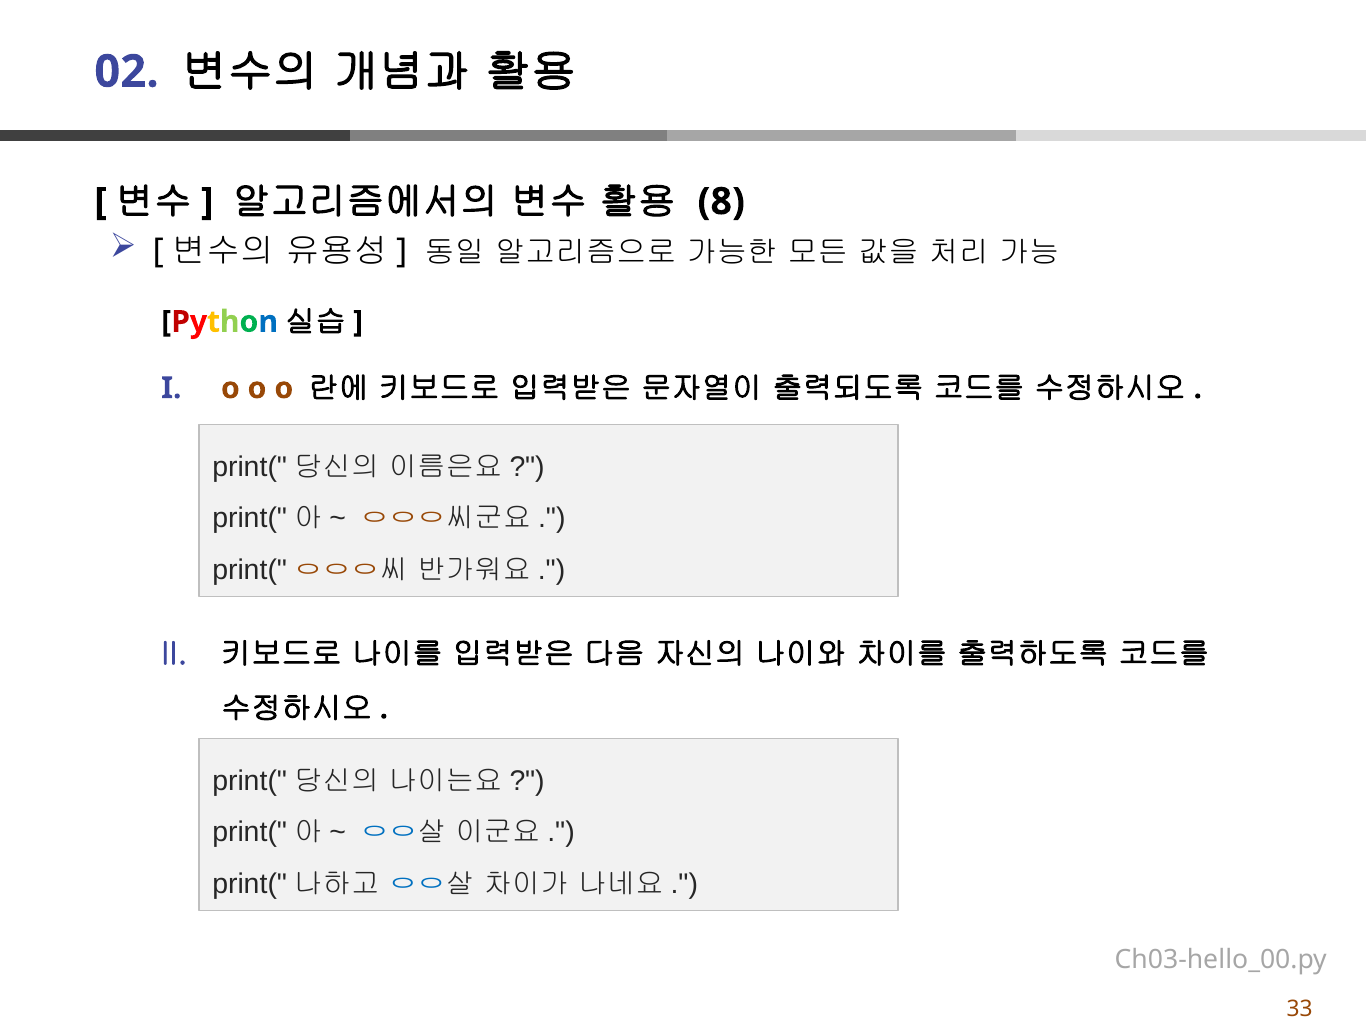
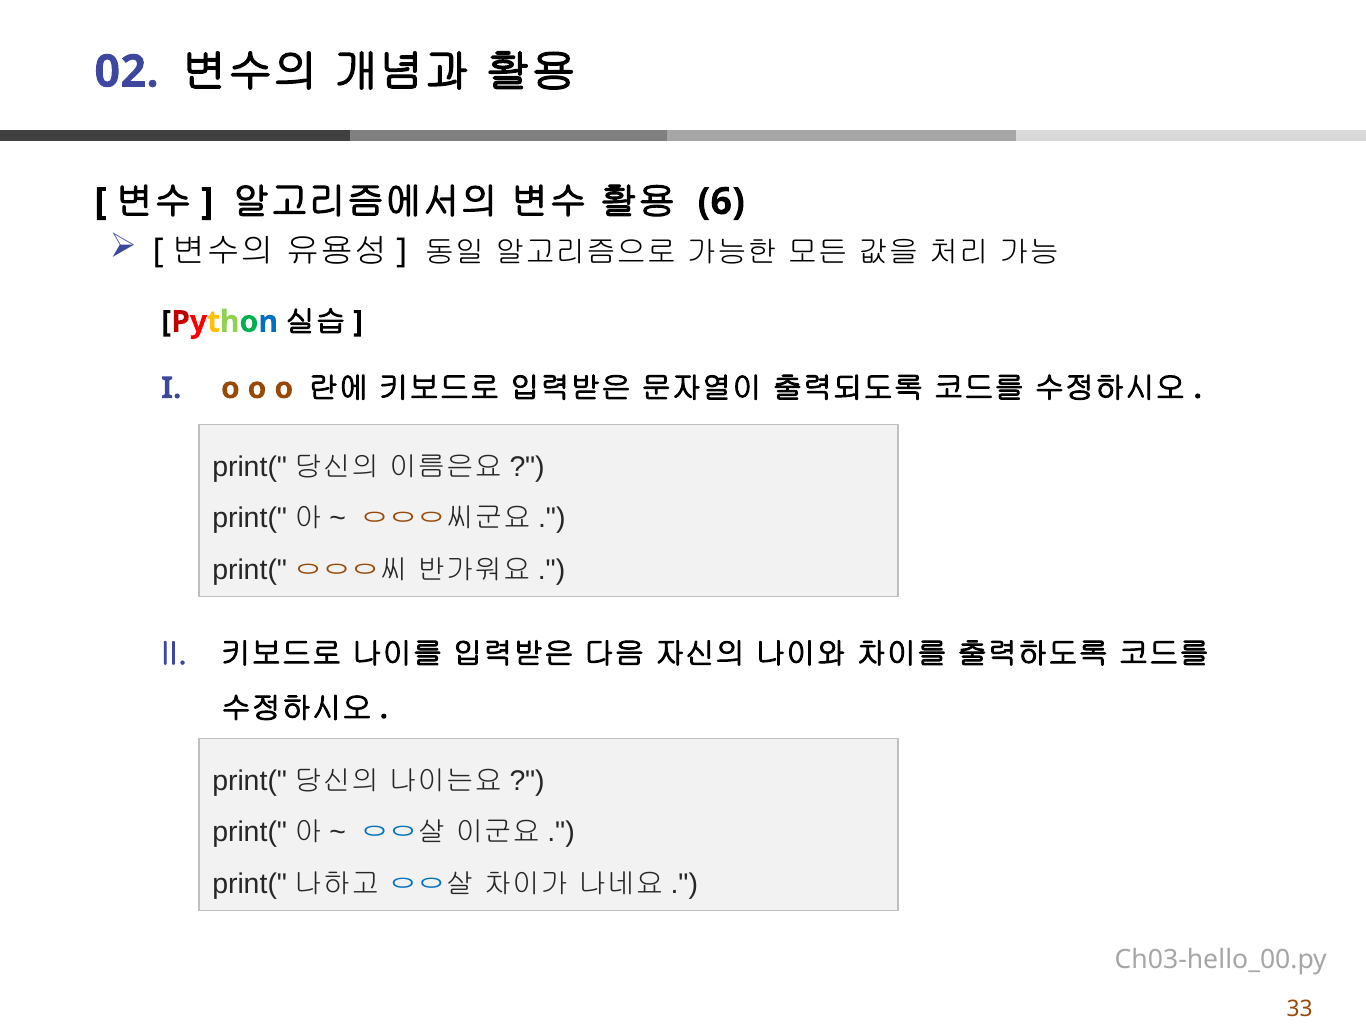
8: 8 -> 6 (721, 202)
